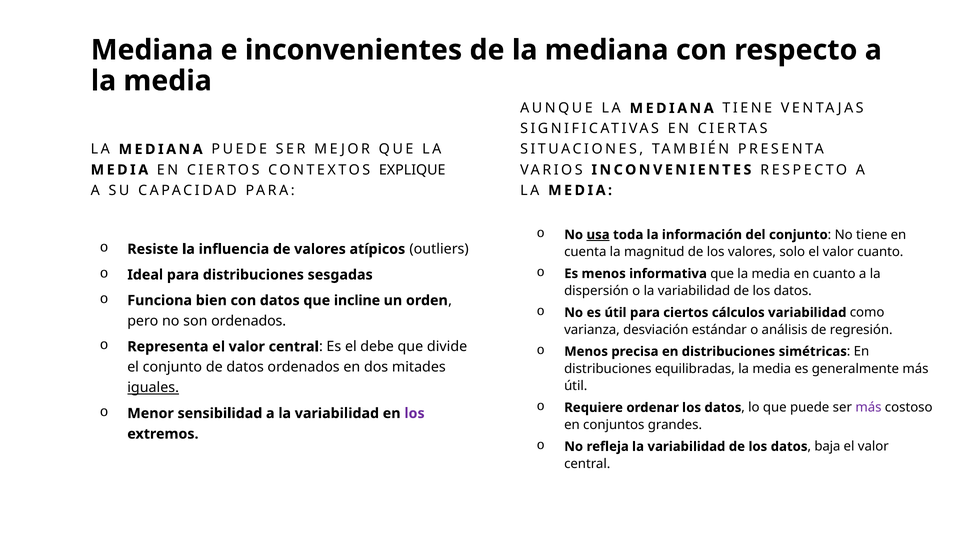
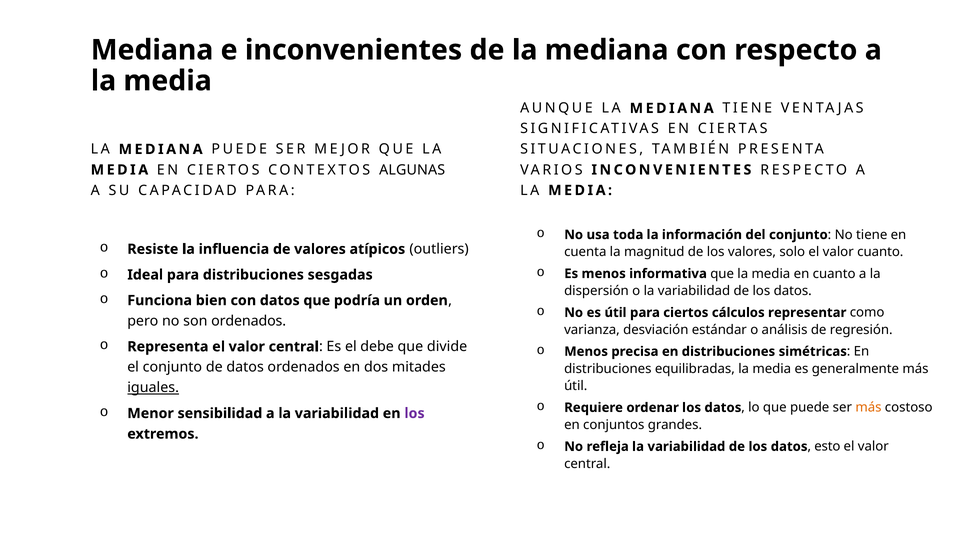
EXPLIQUE: EXPLIQUE -> ALGUNAS (412, 170)
usa underline: present -> none (598, 235)
incline: incline -> podría (357, 300)
cálculos variabilidad: variabilidad -> representar (807, 312)
más colour: purple -> orange (868, 407)
baja: baja -> esto (827, 446)
